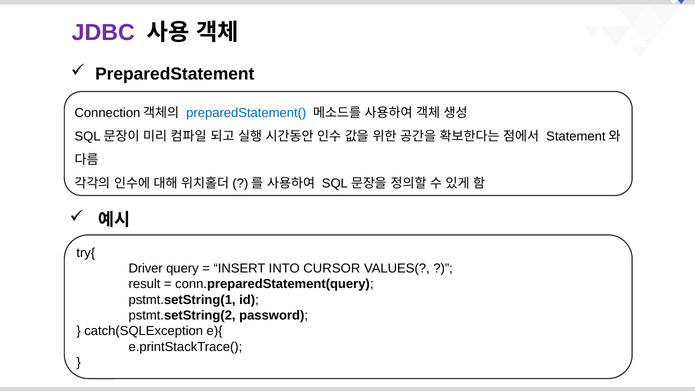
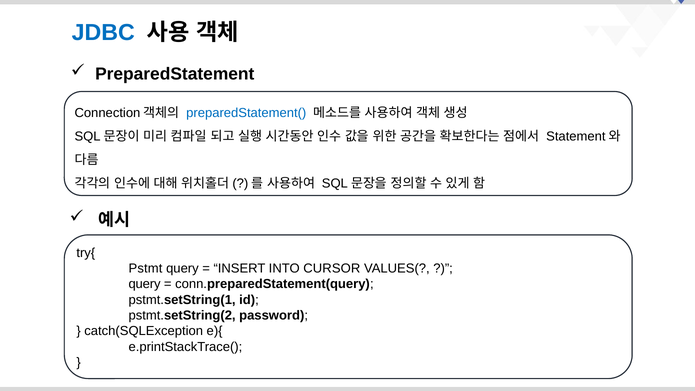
JDBC colour: purple -> blue (103, 33)
Driver: Driver -> Pstmt (145, 268)
result: result -> query (145, 284)
